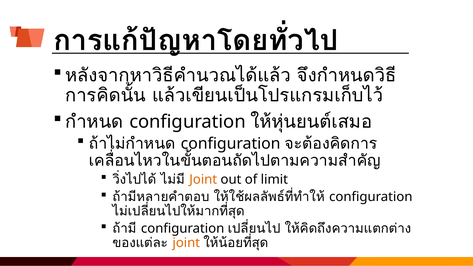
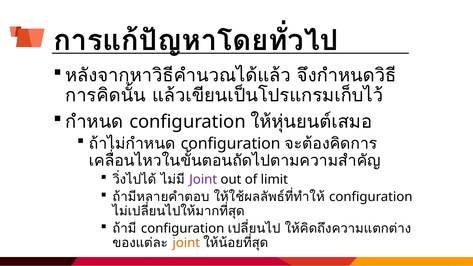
Joint colour: orange -> purple (203, 180)
